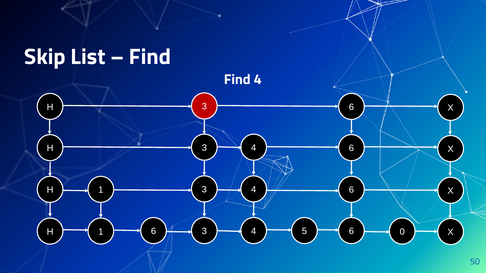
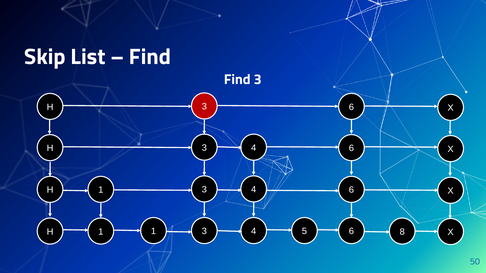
Find 4: 4 -> 3 (258, 80)
0: 0 -> 8 (402, 232)
6: 6 -> 1 (154, 232)
